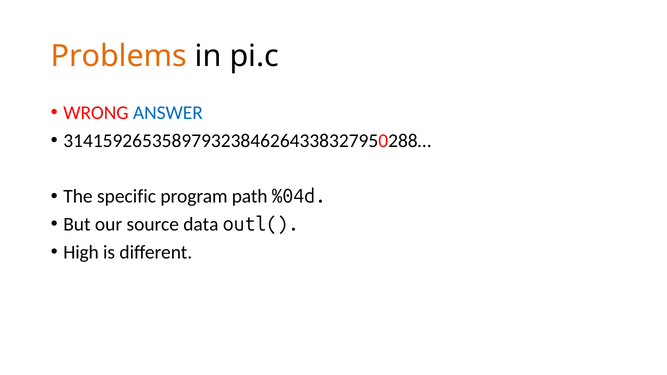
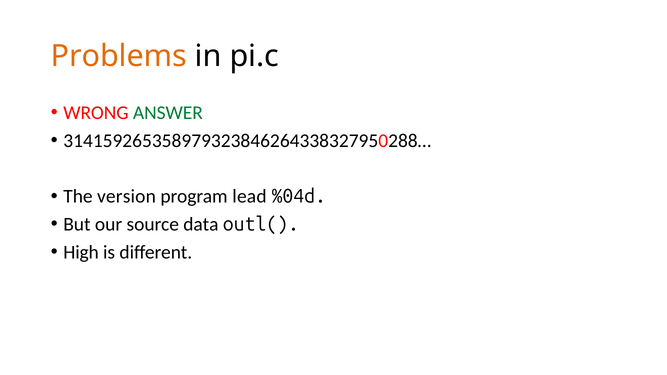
ANSWER colour: blue -> green (168, 113)
specific: specific -> version (126, 196)
path: path -> lead (249, 196)
